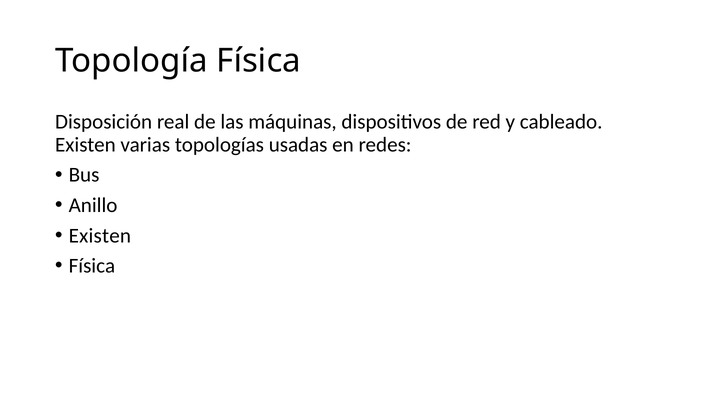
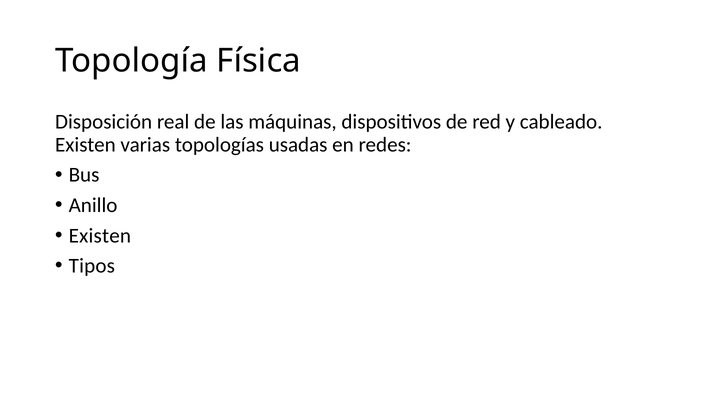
Física: Física -> Tipos (92, 266)
